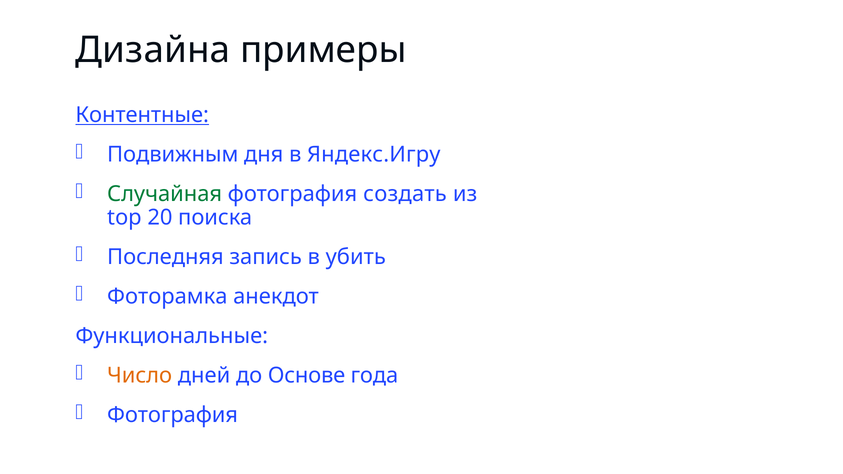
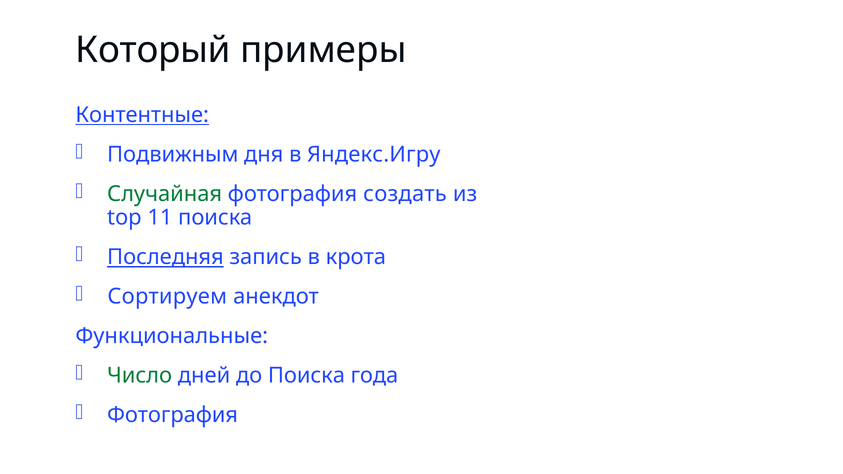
Дизайна: Дизайна -> Который (153, 50)
20: 20 -> 11 (160, 218)
Последняя underline: none -> present (165, 257)
убить: убить -> крота (356, 257)
Фоторамка: Фоторамка -> Сортируем (167, 297)
Число colour: orange -> green (140, 376)
до Основе: Основе -> Поиска (306, 376)
